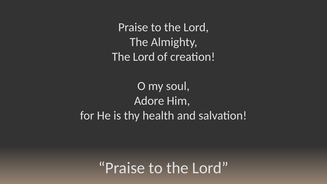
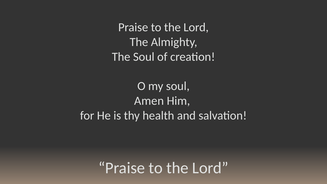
Lord: Lord -> Soul (144, 57)
Adore: Adore -> Amen (149, 101)
